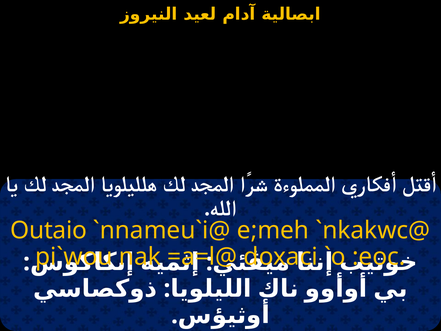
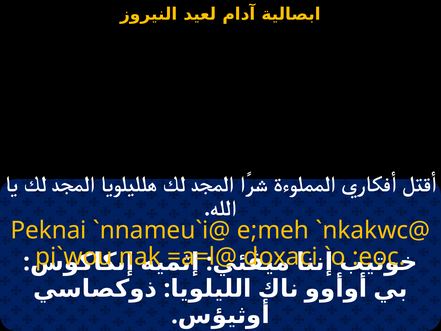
Outaio: Outaio -> Peknai (49, 230)
